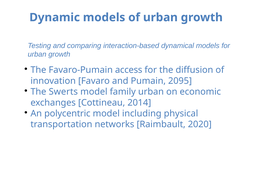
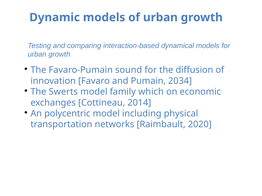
access: access -> sound (129, 70)
2095: 2095 -> 2034 (180, 81)
family urban: urban -> which (151, 92)
